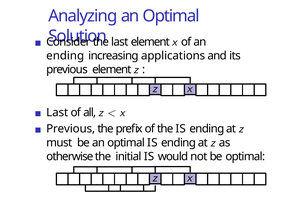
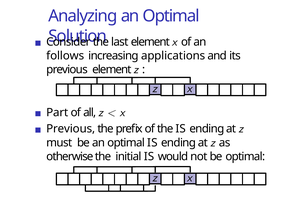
ending: ending -> follows (65, 56)
Last: Last -> Part (57, 112)
